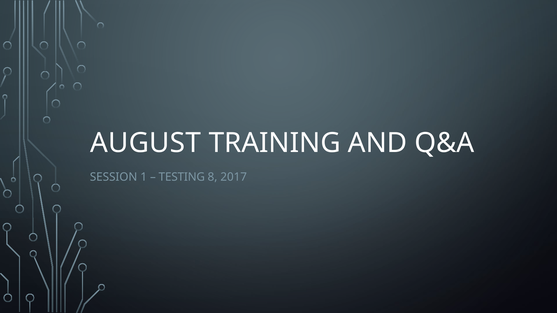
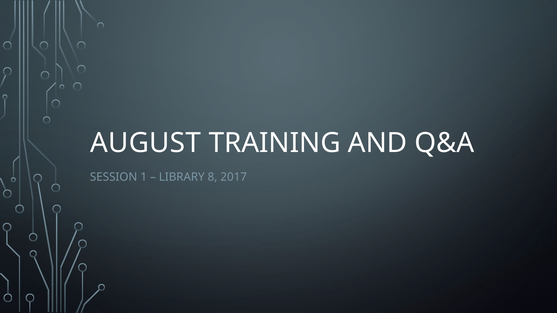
TESTING: TESTING -> LIBRARY (182, 177)
